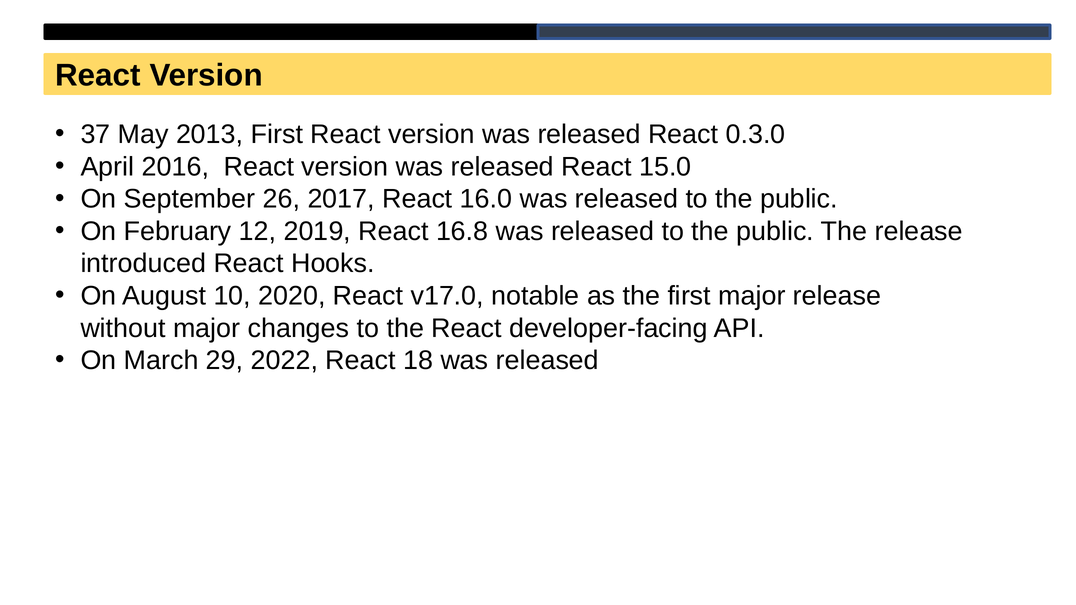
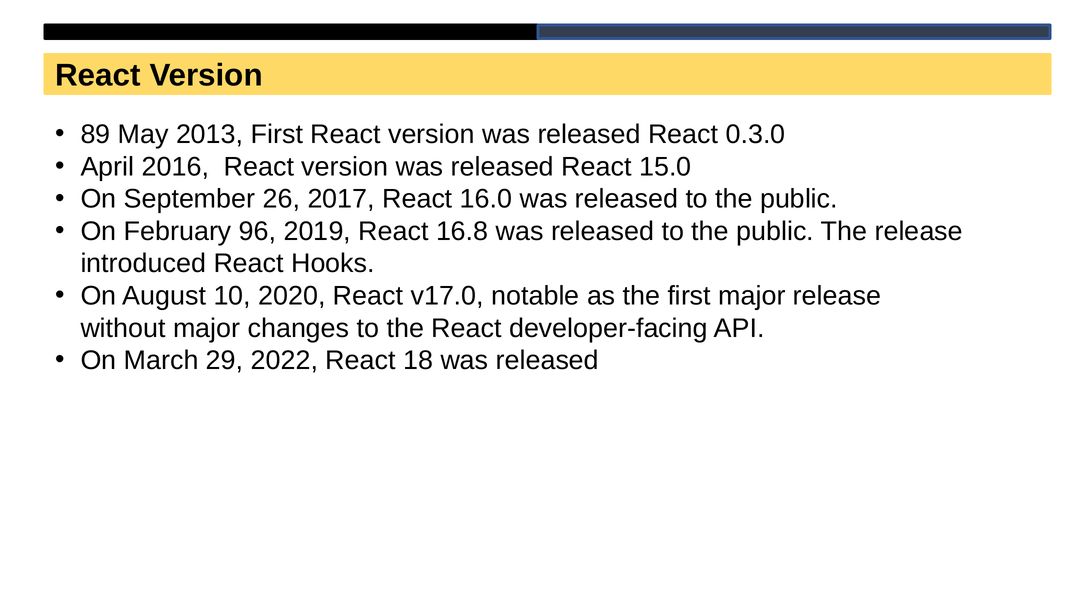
37: 37 -> 89 (96, 135)
12: 12 -> 96 (257, 231)
